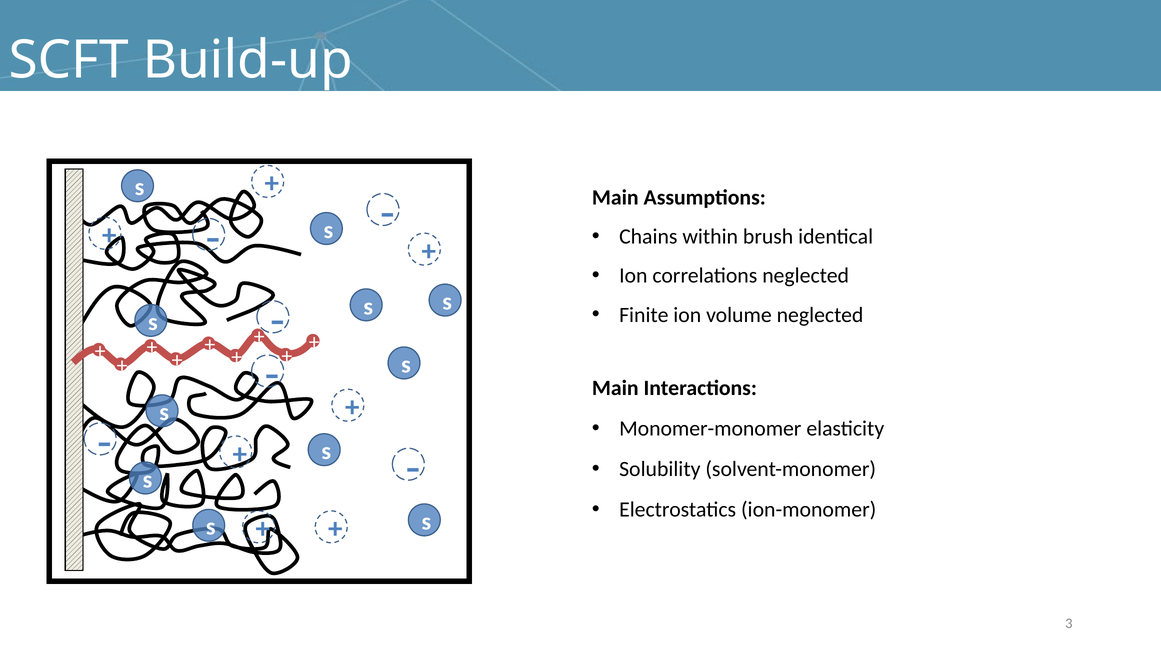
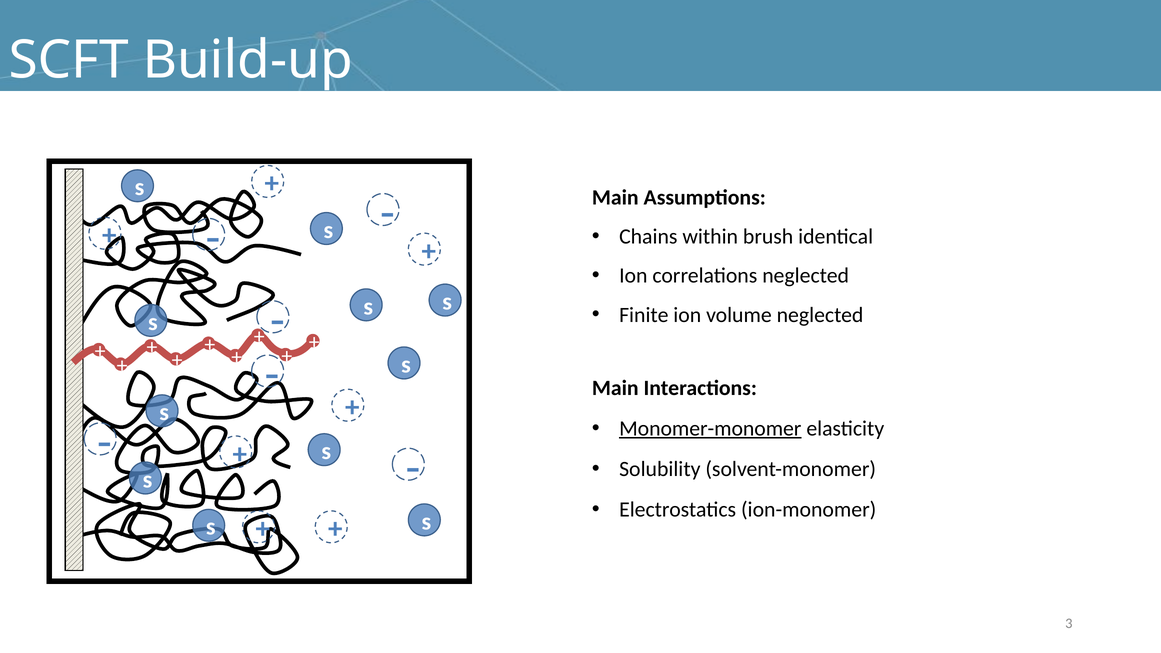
Monomer-monomer underline: none -> present (710, 429)
